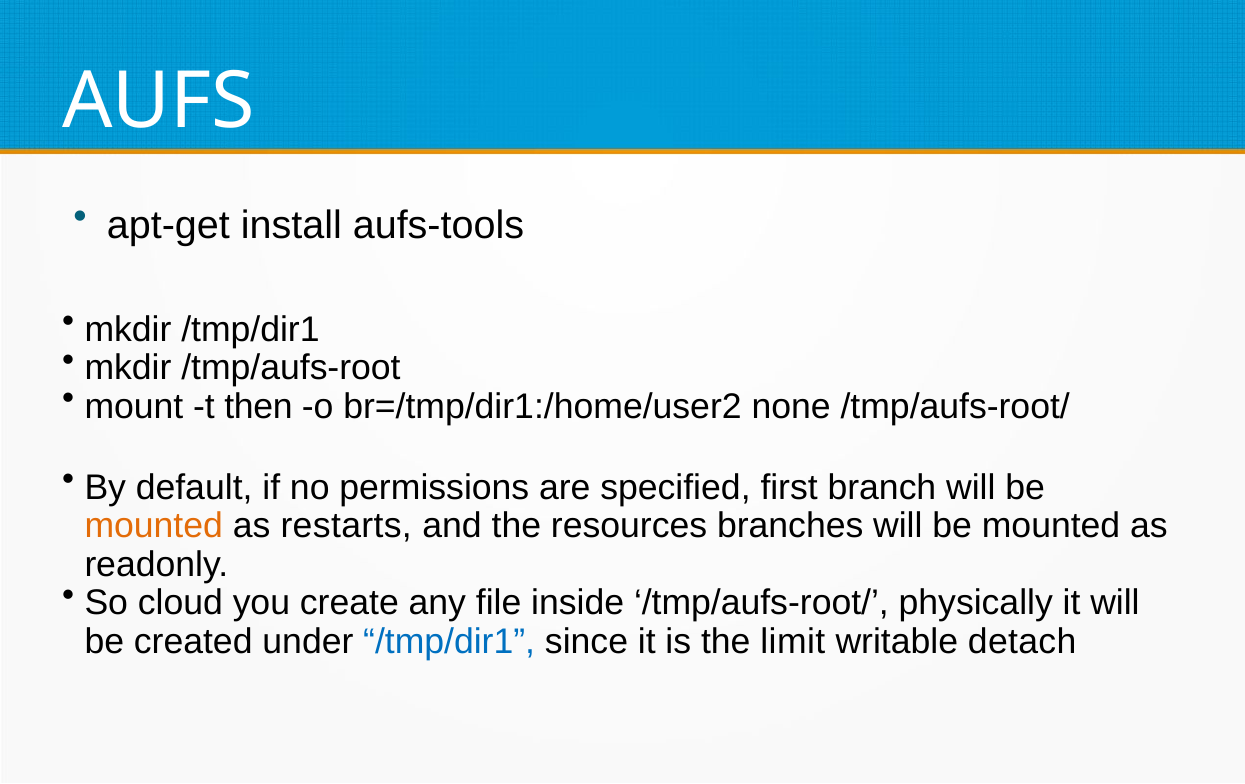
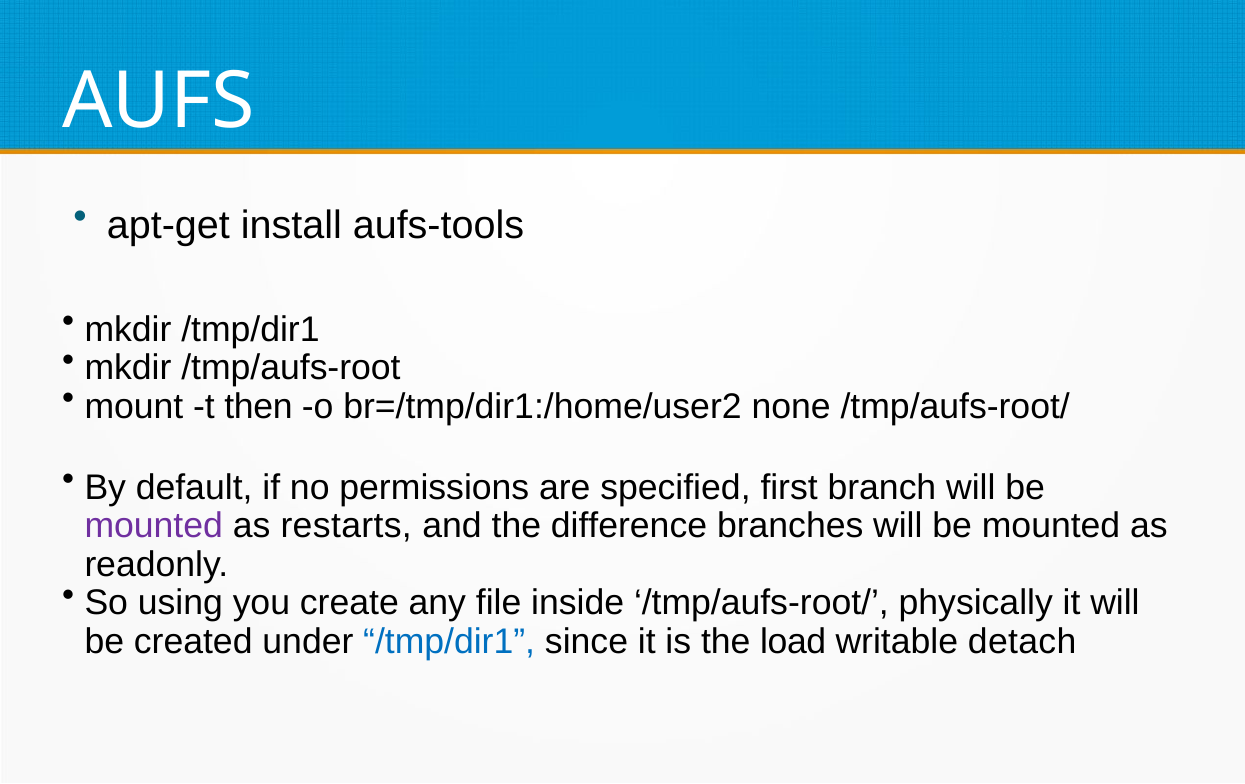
mounted colour: orange -> purple (154, 527)
resources: resources -> difference (629, 527)
cloud: cloud -> using (180, 603)
limit: limit -> load (793, 642)
